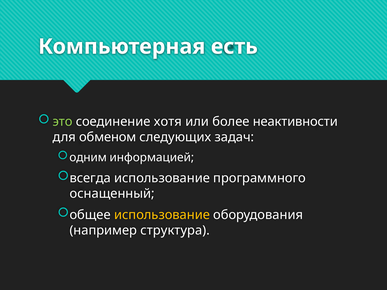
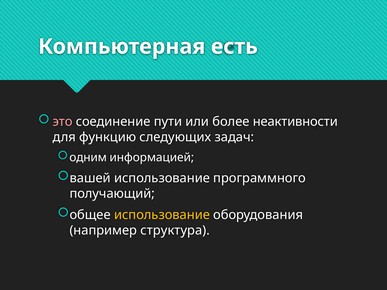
это colour: light green -> pink (63, 122)
хотя: хотя -> пути (168, 122)
обменом: обменом -> функцию (108, 137)
всегда: всегда -> вашей (90, 178)
оснащенный: оснащенный -> получающий (112, 194)
